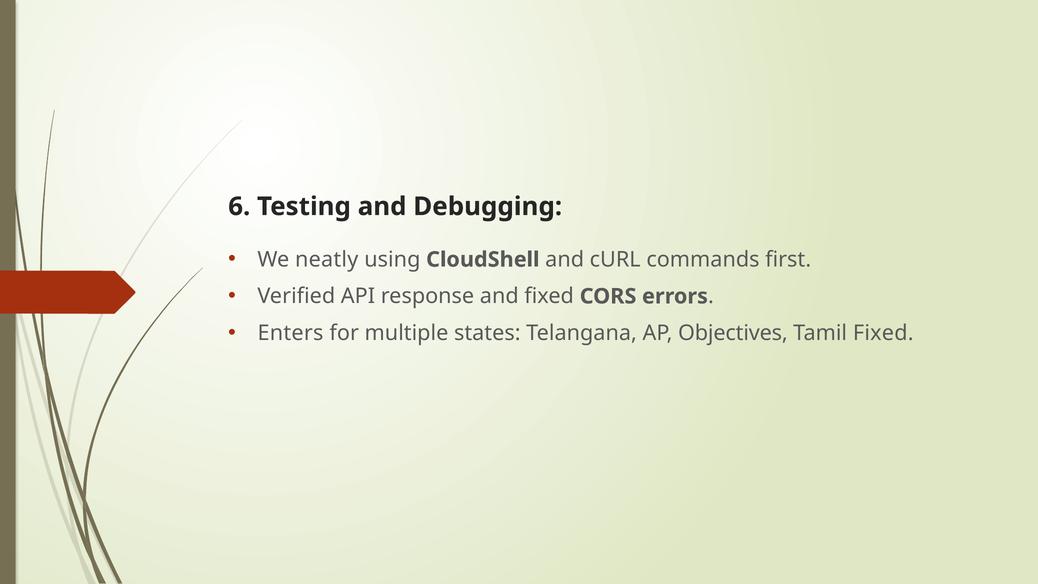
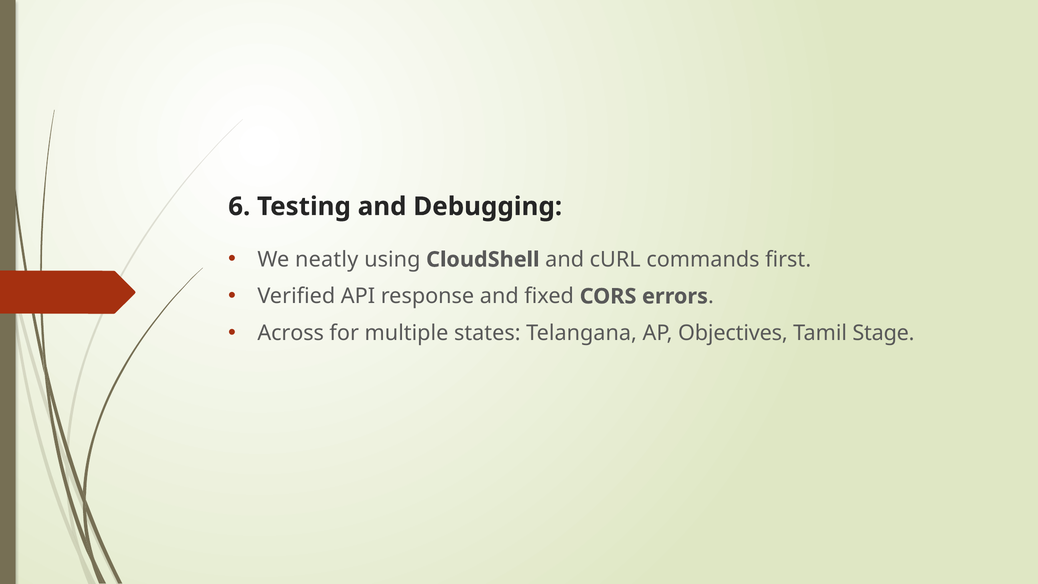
Enters: Enters -> Across (291, 333)
Tamil Fixed: Fixed -> Stage (883, 333)
